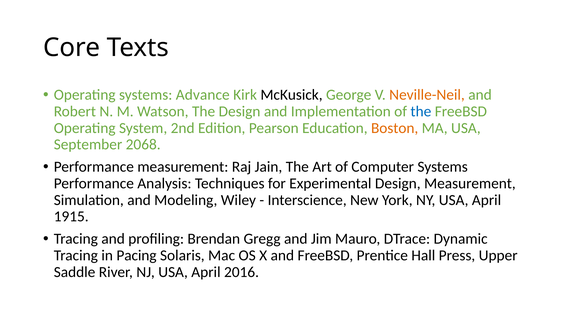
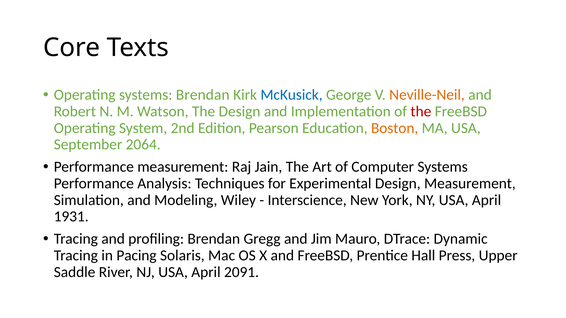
systems Advance: Advance -> Brendan (203, 95)
McKusick colour: black -> blue (292, 95)
the colour: blue -> red (421, 112)
2068: 2068 -> 2064 (143, 145)
1915: 1915 -> 1931 (71, 217)
2016: 2016 -> 2091 (242, 272)
